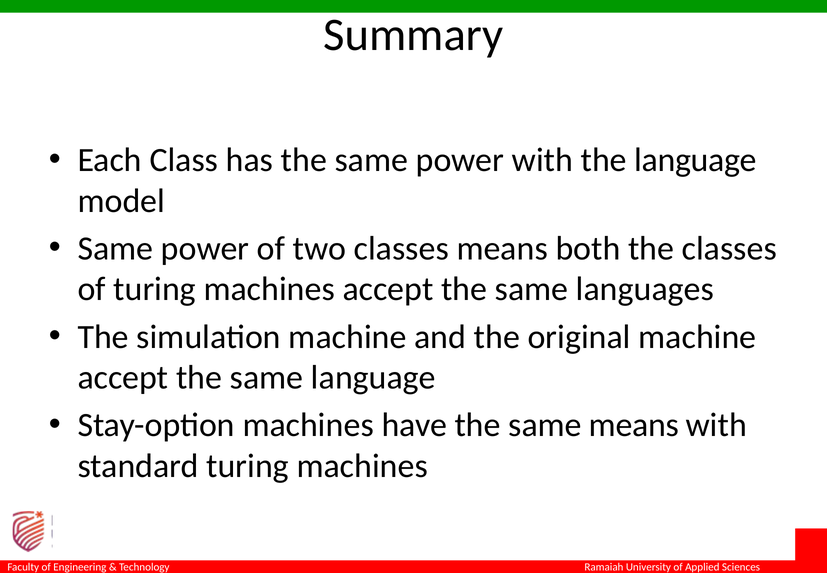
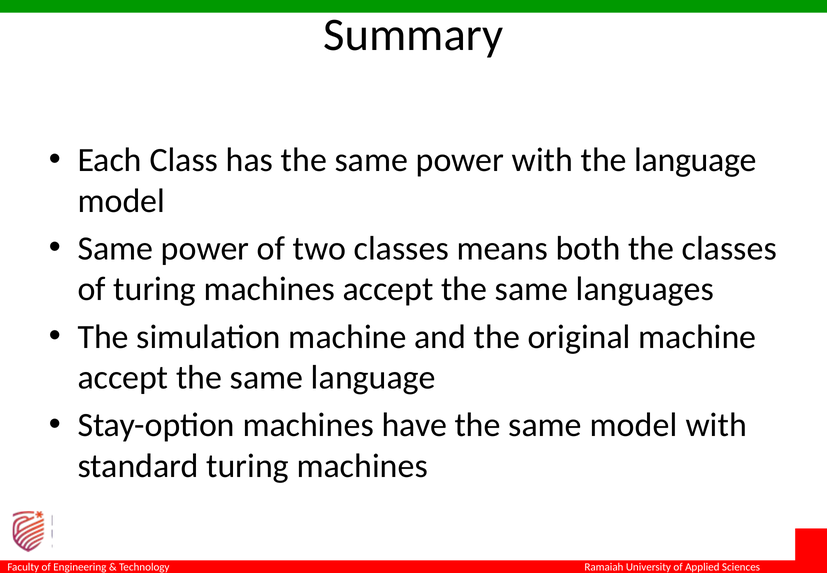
same means: means -> model (634, 425)
